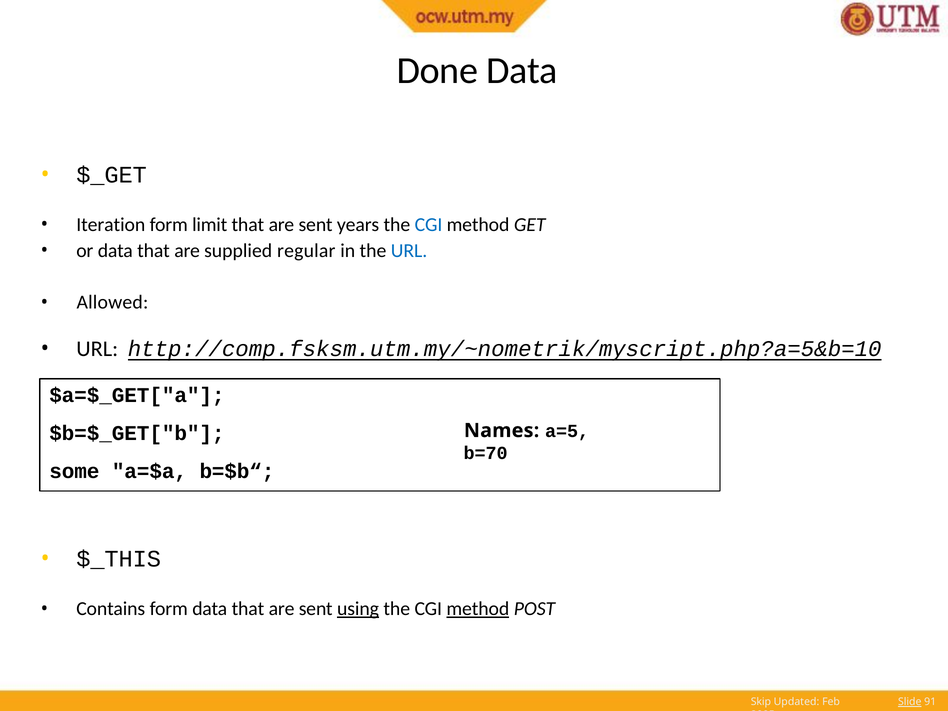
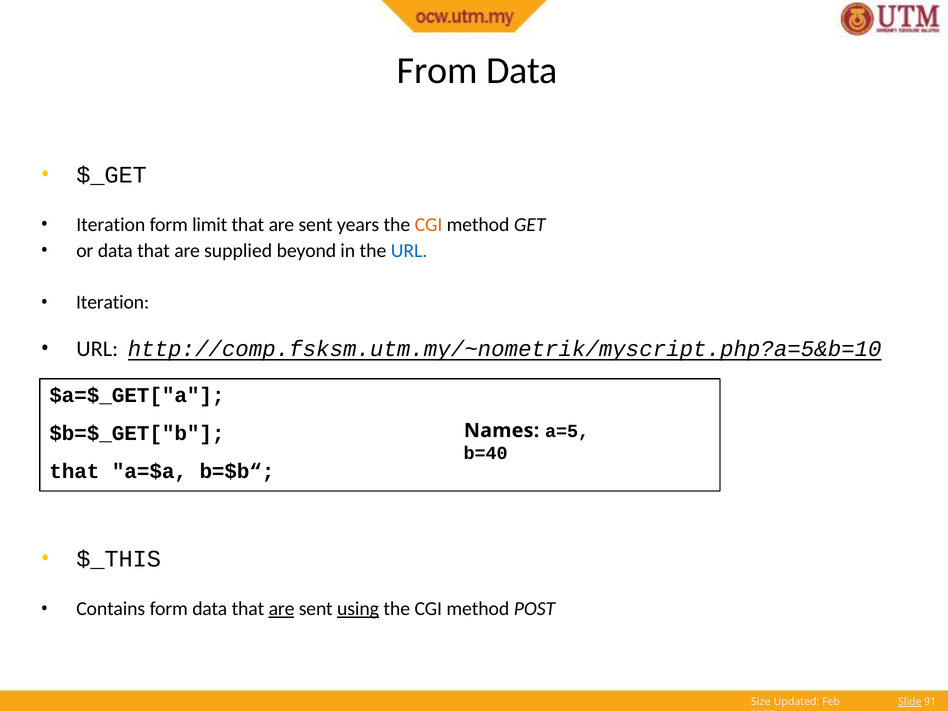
Done: Done -> From (437, 70)
CGI colour: blue -> orange (429, 225)
regular: regular -> beyond (306, 251)
Allowed: Allowed -> Iteration (113, 302)
b=70: b=70 -> b=40 (486, 453)
some: some -> that (74, 471)
are underline: none -> present (282, 609)
method underline: present -> none (478, 609)
Skip: Skip -> Size (761, 702)
